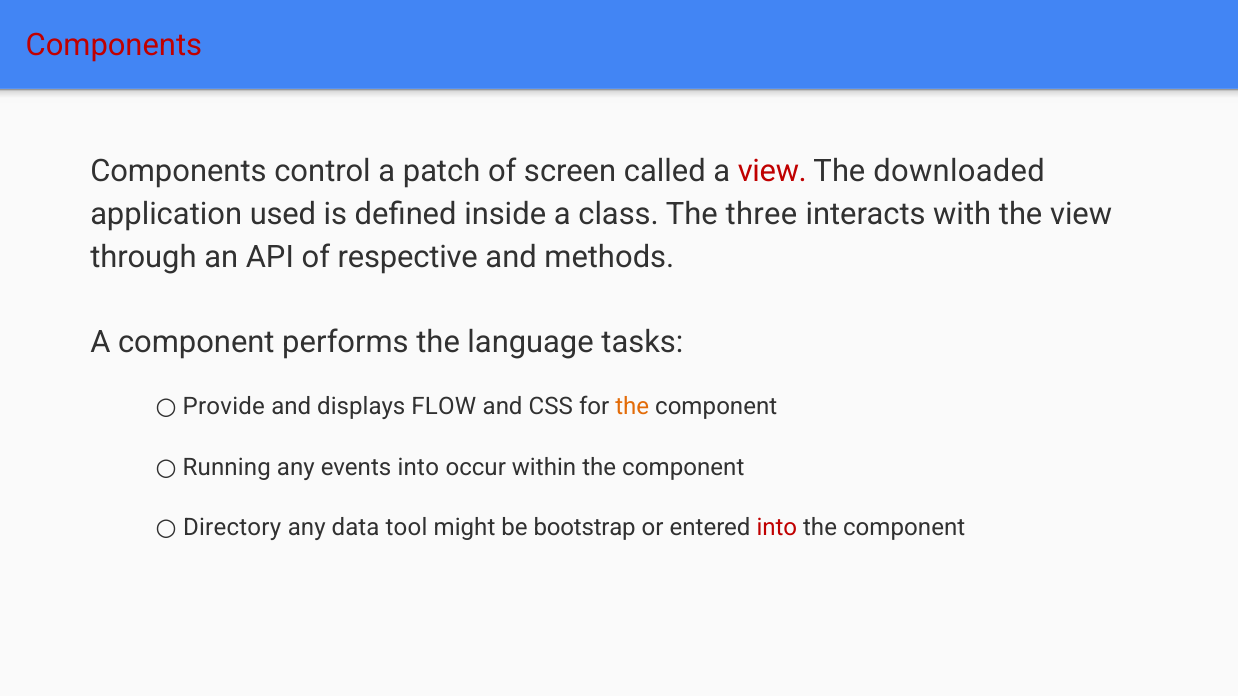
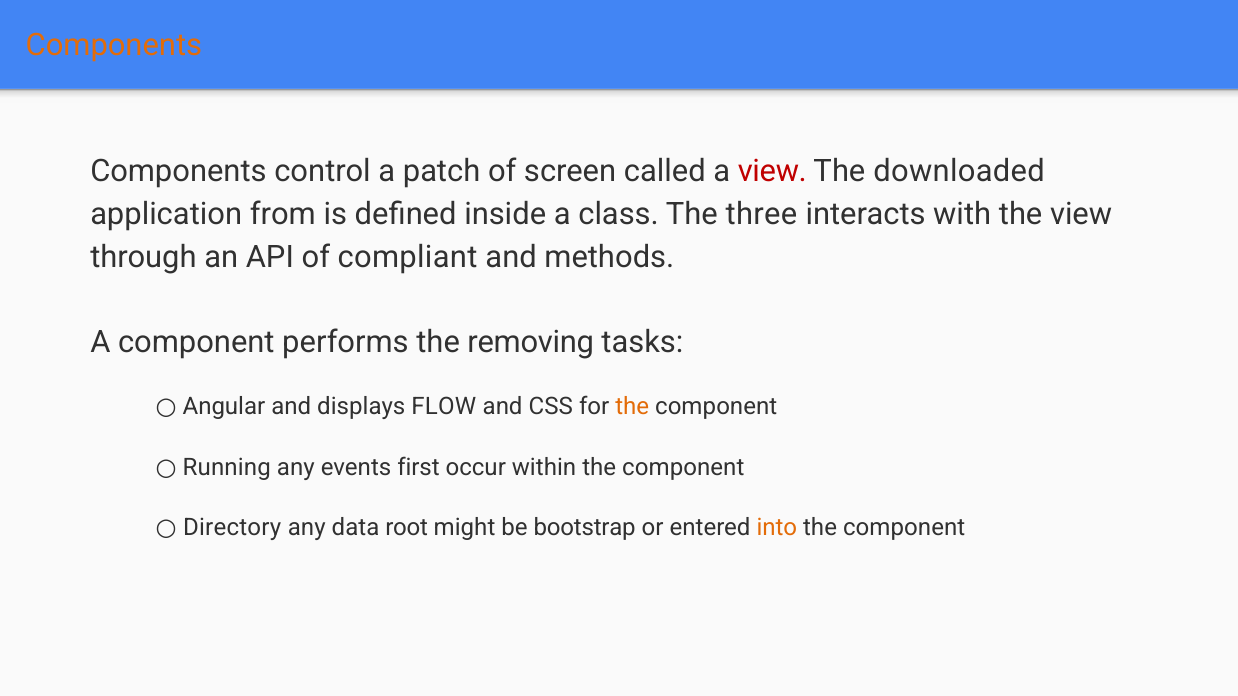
Components colour: red -> orange (114, 45)
used: used -> from (283, 214)
respective: respective -> compliant (408, 257)
language: language -> removing (531, 343)
Provide: Provide -> Angular (224, 407)
events into: into -> first (418, 468)
tool: tool -> root (407, 528)
into colour: red -> orange (777, 528)
